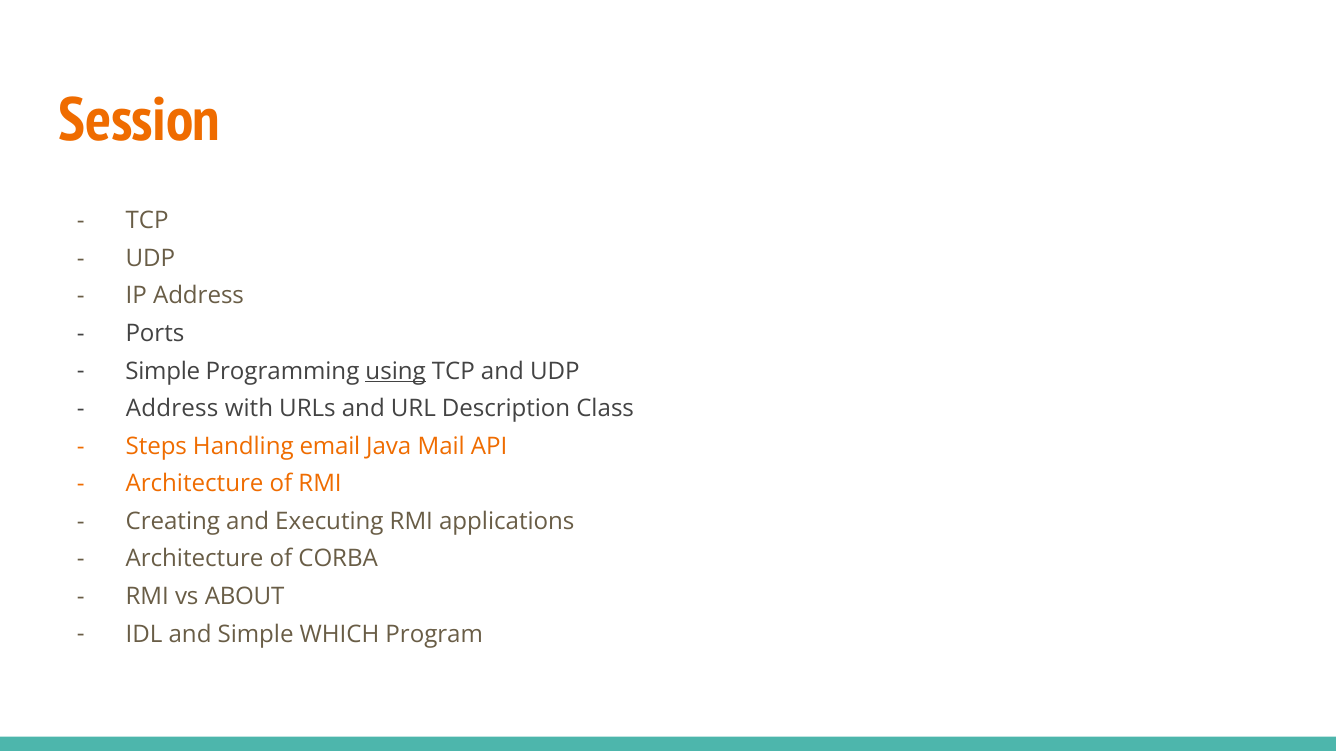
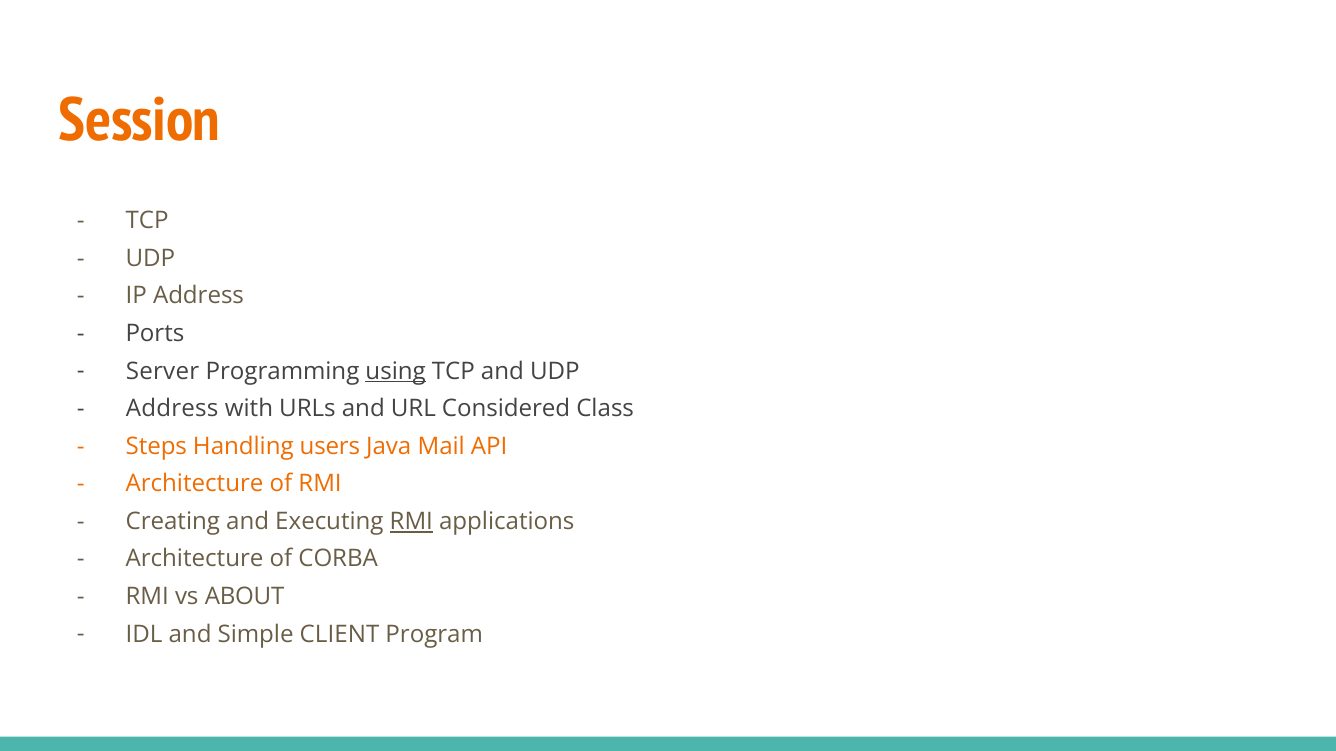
Simple: Simple -> Server (163, 371)
Description: Description -> Considered (506, 409)
email: email -> users (330, 447)
RMI underline: none -> present (411, 522)
WHICH: WHICH -> CLIENT (340, 635)
